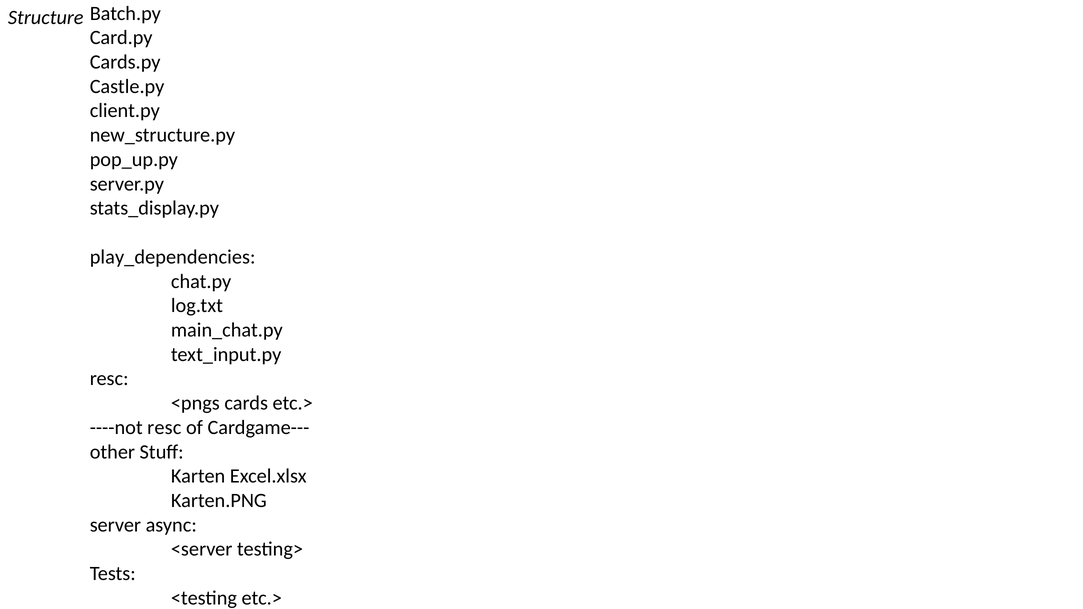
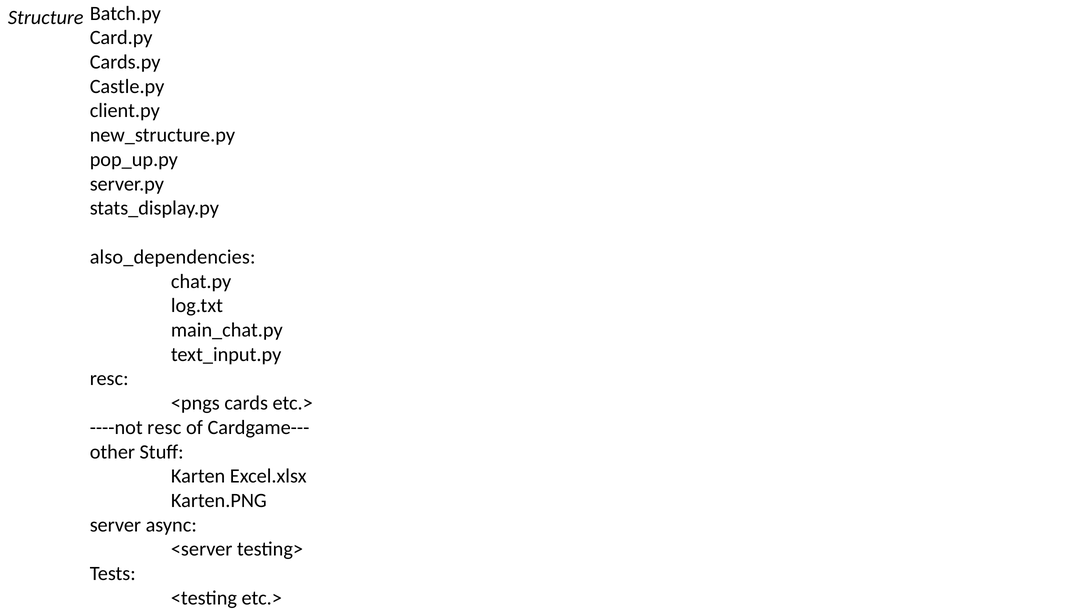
play_dependencies: play_dependencies -> also_dependencies (173, 257)
